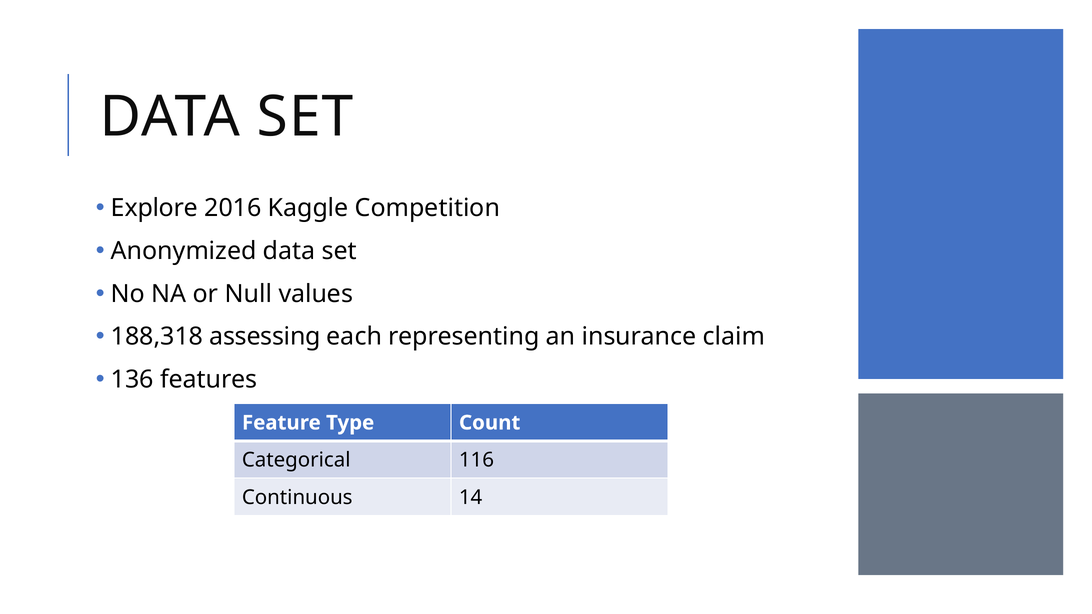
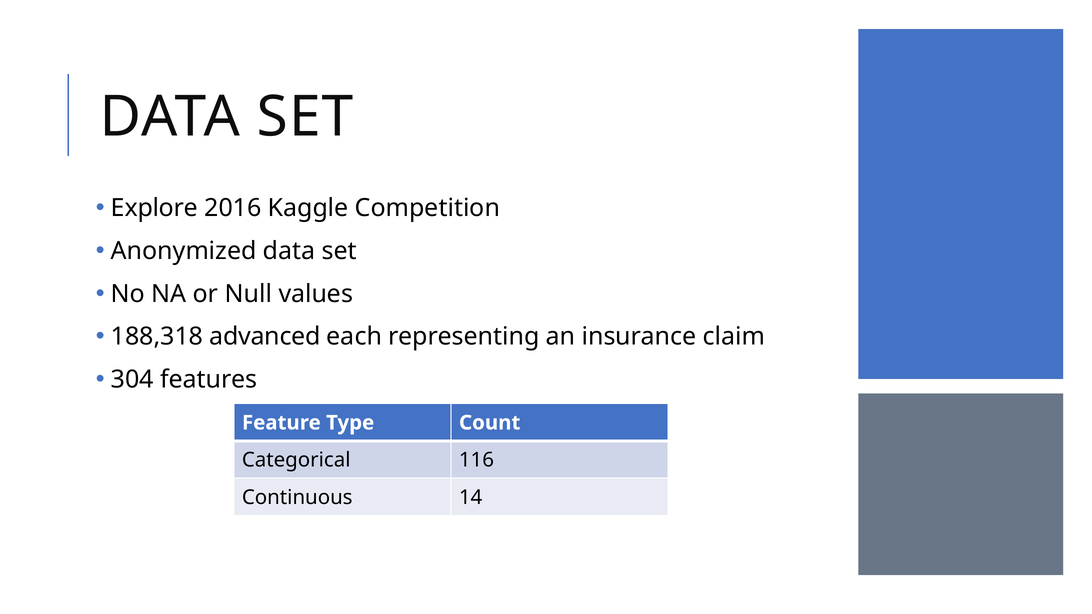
assessing: assessing -> advanced (265, 337)
136: 136 -> 304 (132, 380)
